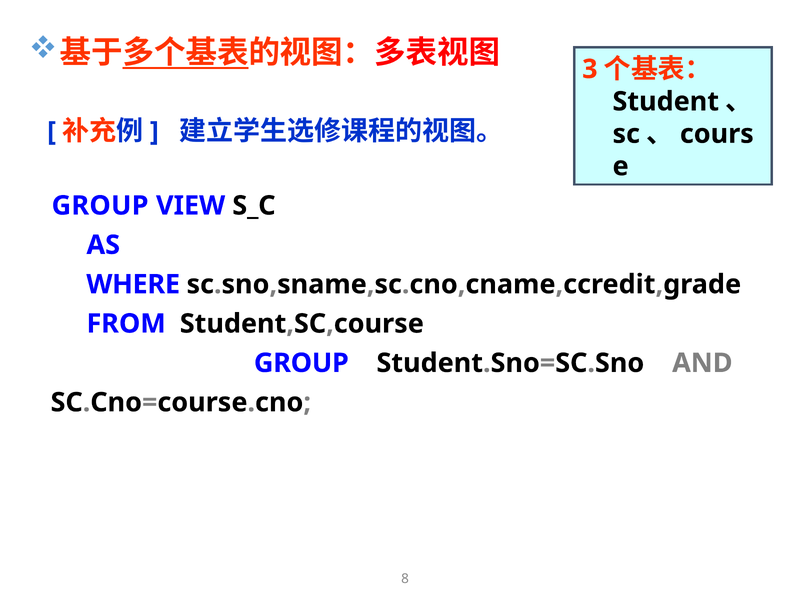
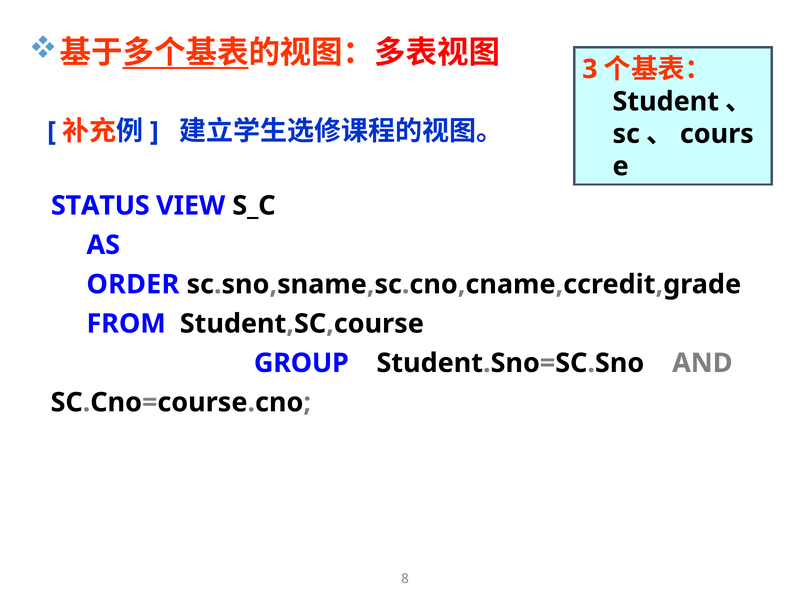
GROUP: GROUP -> STATUS (100, 206)
WHERE: WHERE -> ORDER (133, 285)
